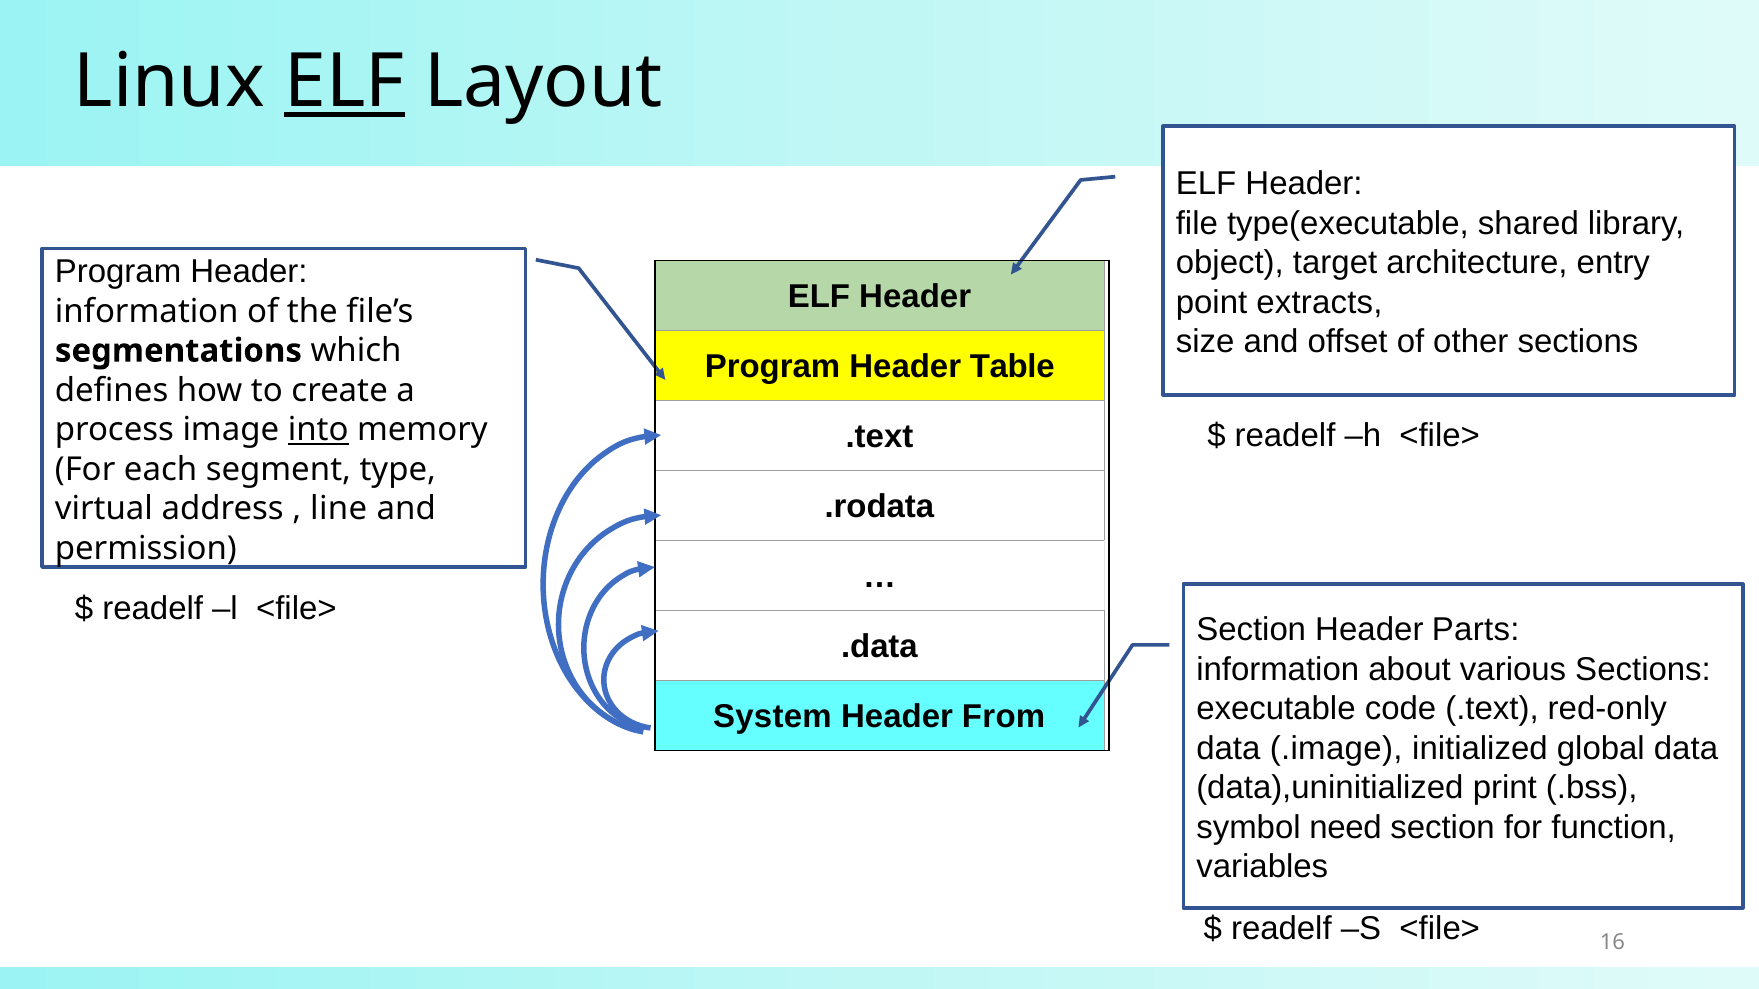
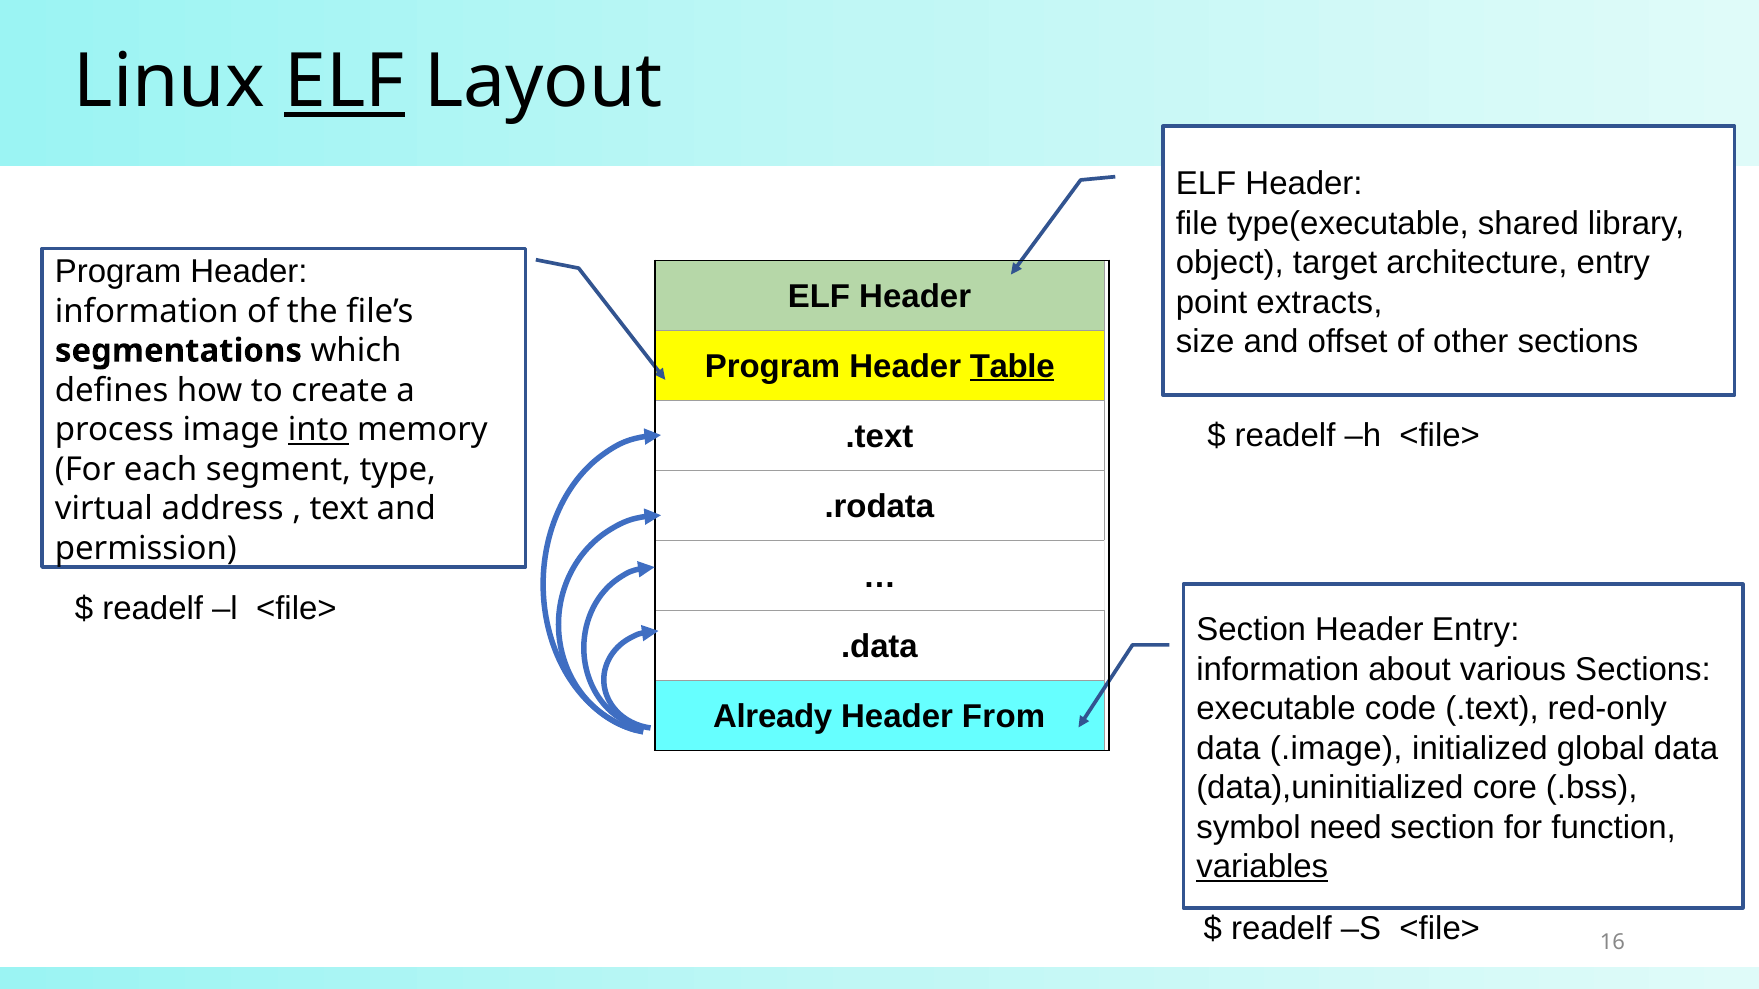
Table underline: none -> present (1012, 366)
line: line -> text (339, 509)
Header Parts: Parts -> Entry (1476, 630)
System: System -> Already (773, 716)
print: print -> core (1505, 788)
variables underline: none -> present (1262, 867)
